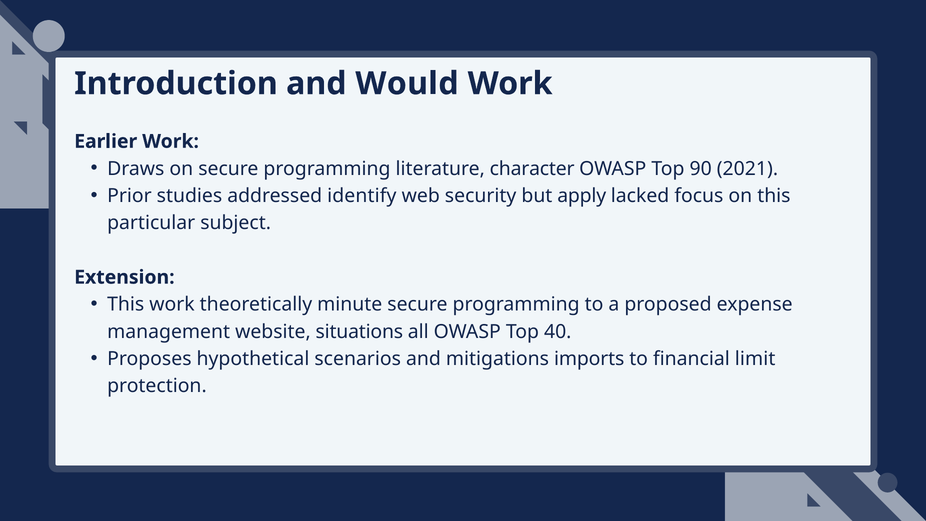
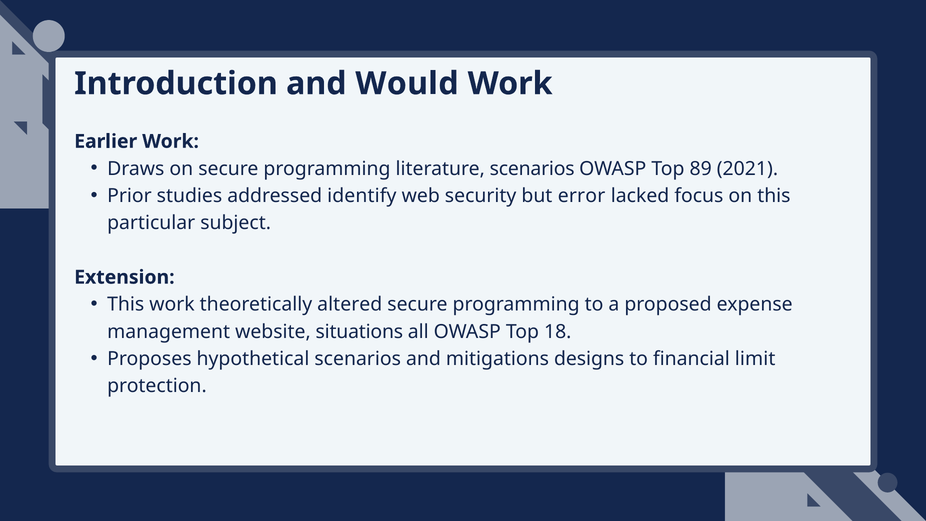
literature character: character -> scenarios (532, 169)
90: 90 -> 89 (701, 169)
apply: apply -> error (582, 196)
minute: minute -> altered (350, 304)
40: 40 -> 18 (558, 332)
imports: imports -> designs (589, 359)
